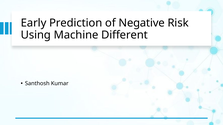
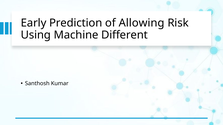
Negative: Negative -> Allowing (142, 23)
